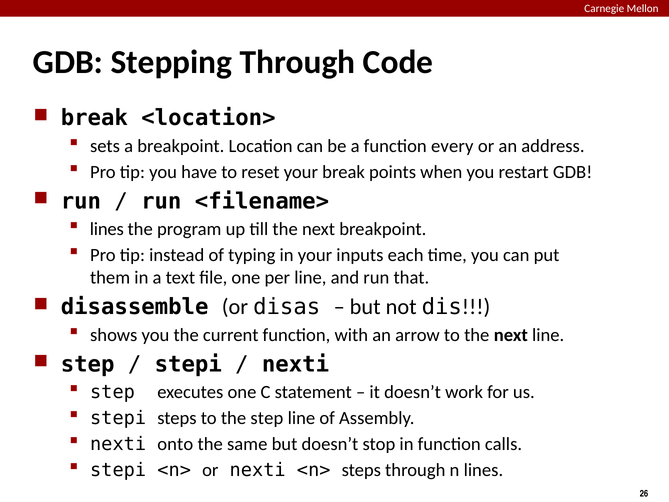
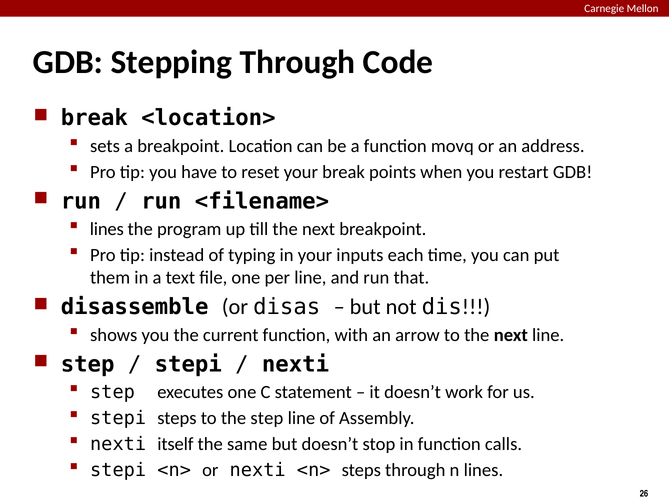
every: every -> movq (452, 146)
onto: onto -> itself (175, 444)
